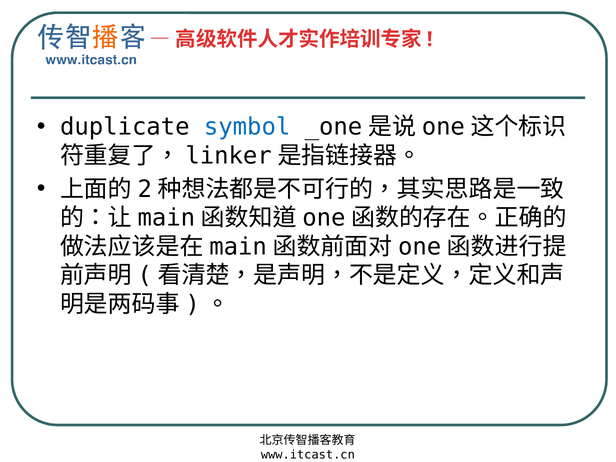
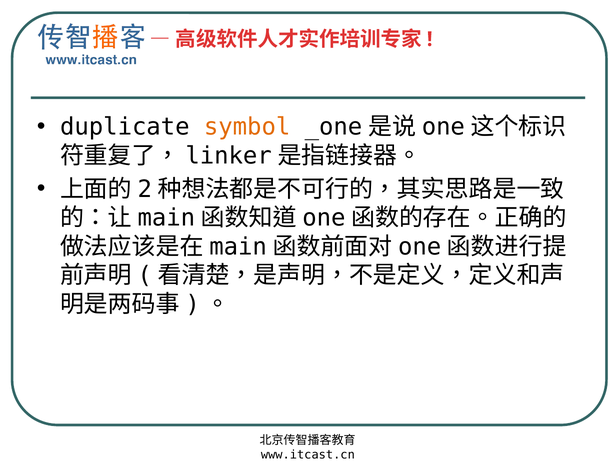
symbol colour: blue -> orange (247, 127)
